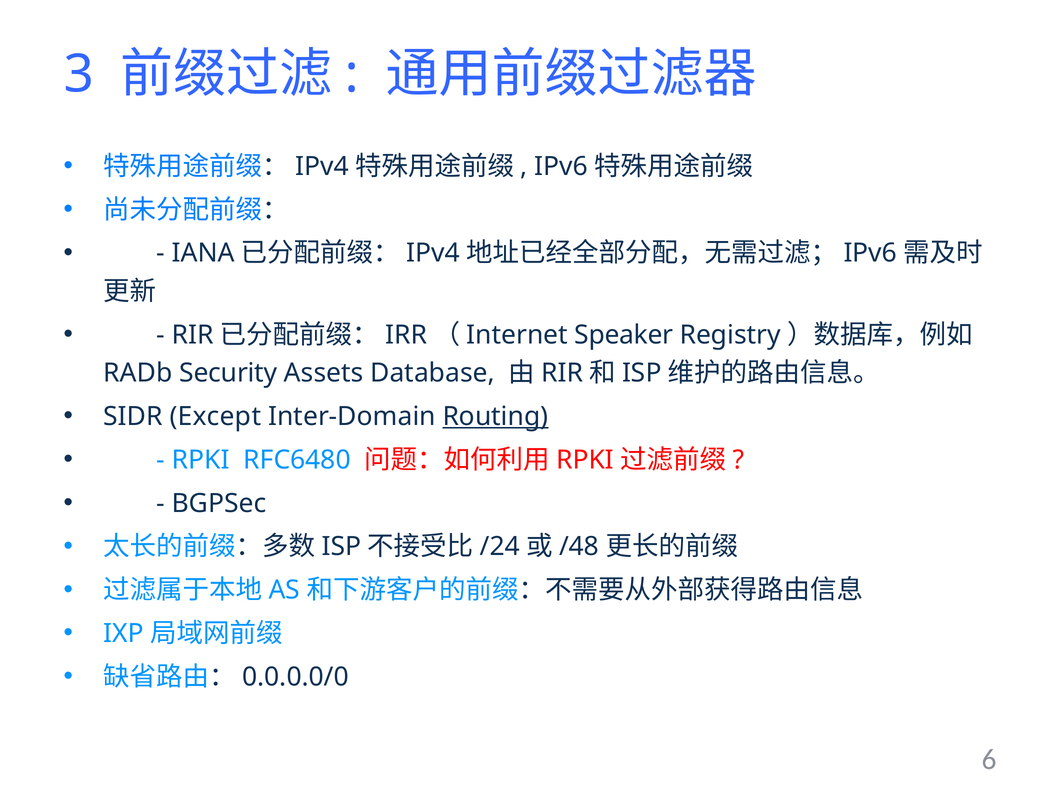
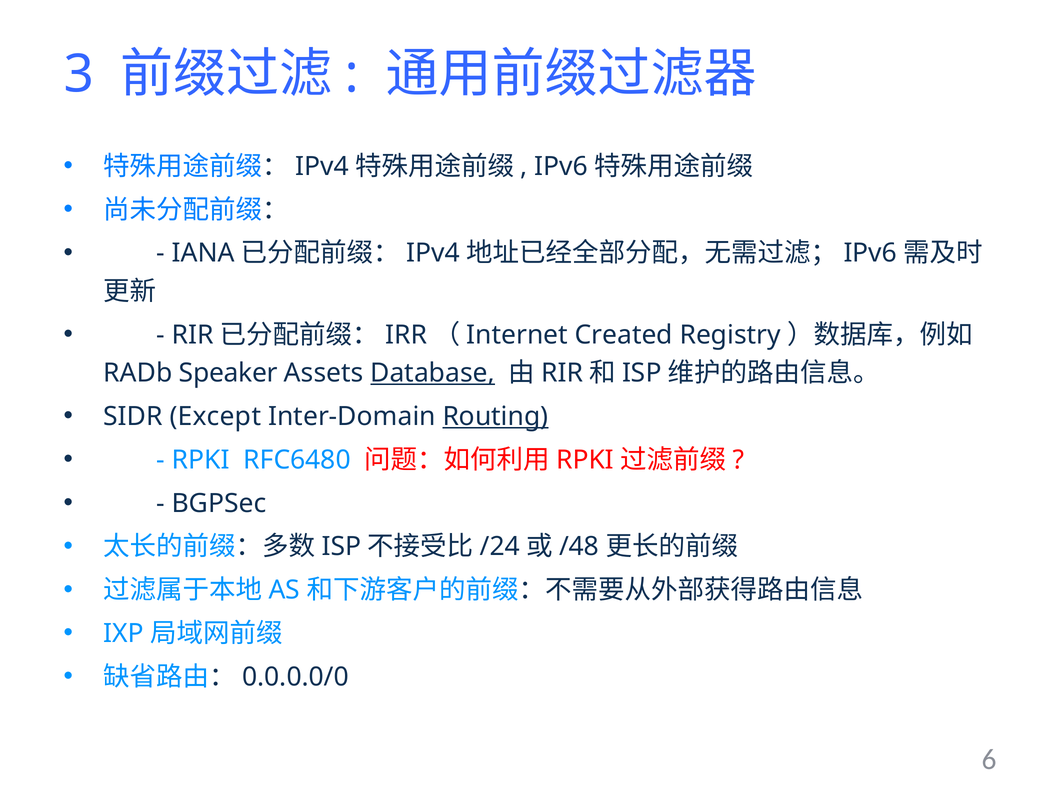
Speaker: Speaker -> Created (624, 335)
Security: Security -> Speaker (228, 373)
Database underline: none -> present (433, 373)
